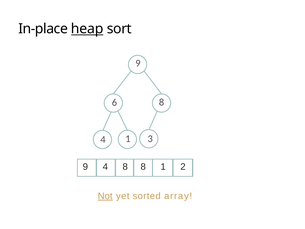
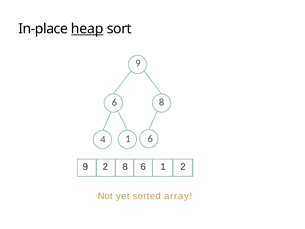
1 3: 3 -> 6 (150, 139)
9 4: 4 -> 2 (105, 167)
8 8: 8 -> 6 (143, 167)
Not underline: present -> none (105, 196)
